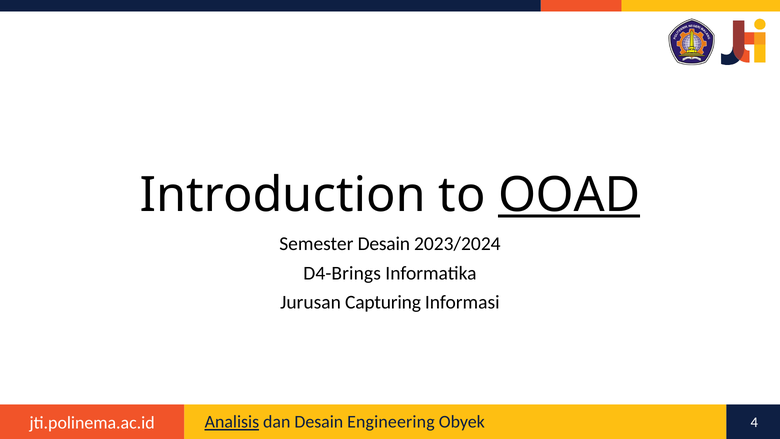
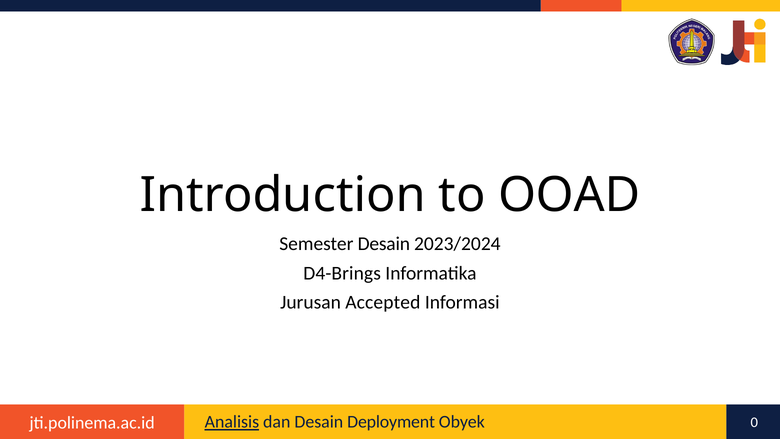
OOAD underline: present -> none (569, 195)
Capturing: Capturing -> Accepted (383, 302)
Engineering: Engineering -> Deployment (391, 422)
4: 4 -> 0 (754, 422)
